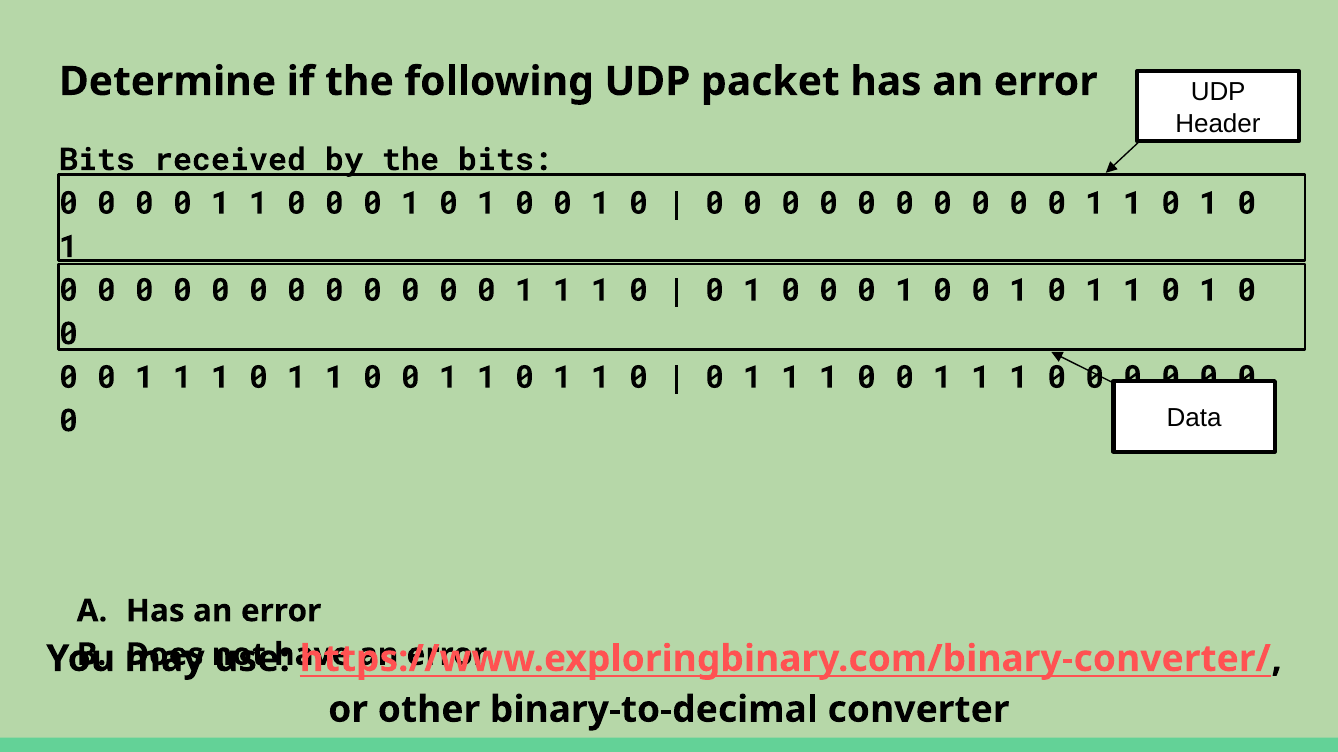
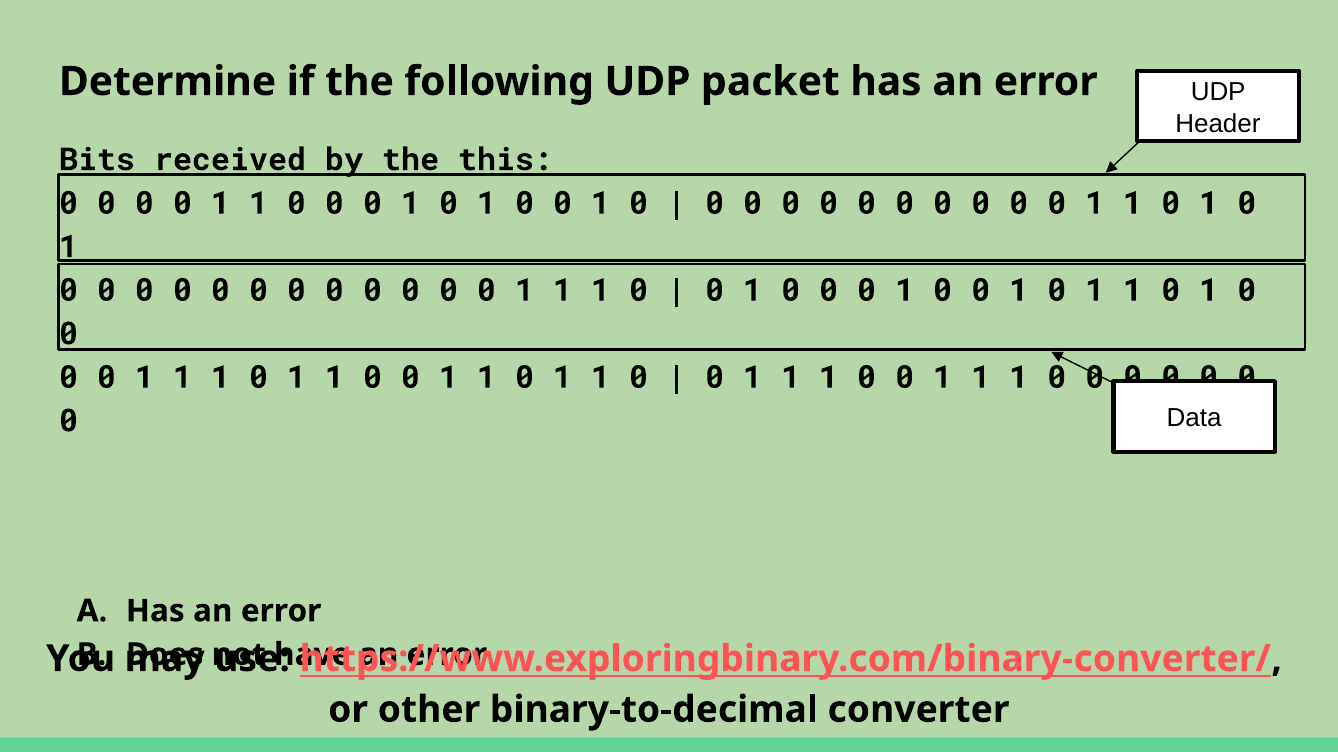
the bits: bits -> this (505, 160)
